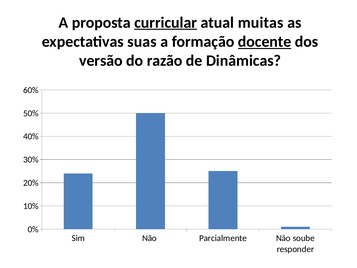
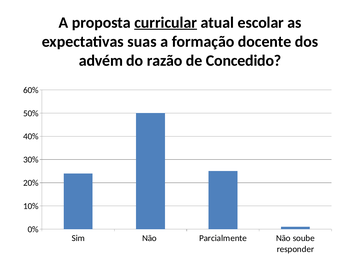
muitas: muitas -> escolar (261, 22)
docente underline: present -> none (265, 42)
versão: versão -> advém (101, 61)
Dinâmicas: Dinâmicas -> Concedido (244, 61)
